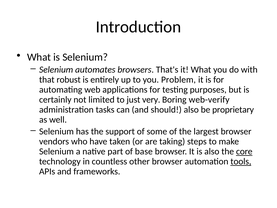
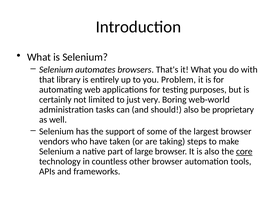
robust: robust -> library (69, 80)
web-verify: web-verify -> web-world (209, 100)
base: base -> large (144, 151)
tools underline: present -> none (241, 161)
